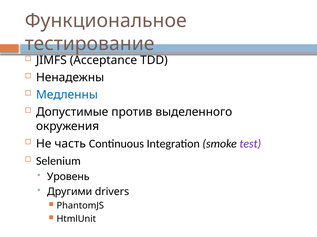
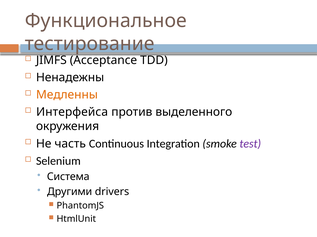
Медленны colour: blue -> orange (67, 95)
Допустимые: Допустимые -> Интерфейса (72, 112)
Уровень: Уровень -> Система (68, 177)
